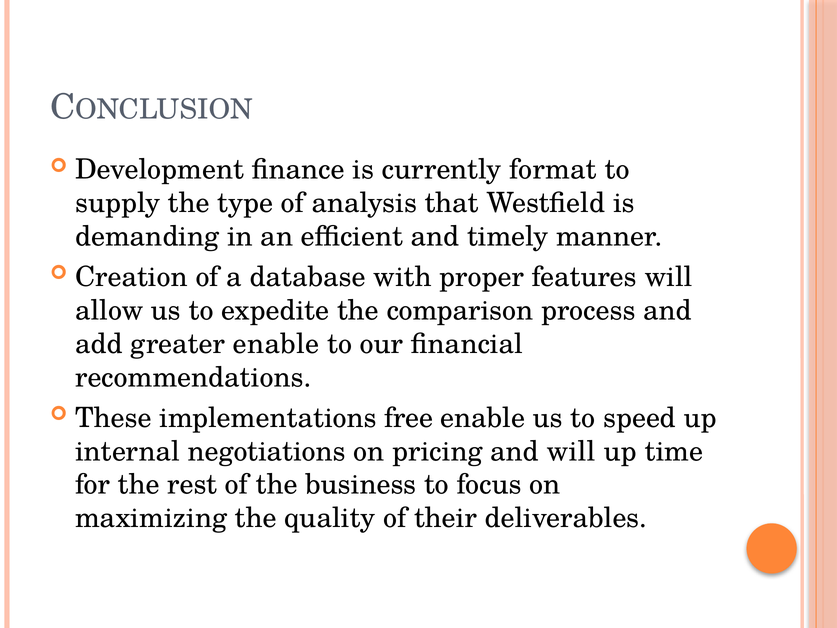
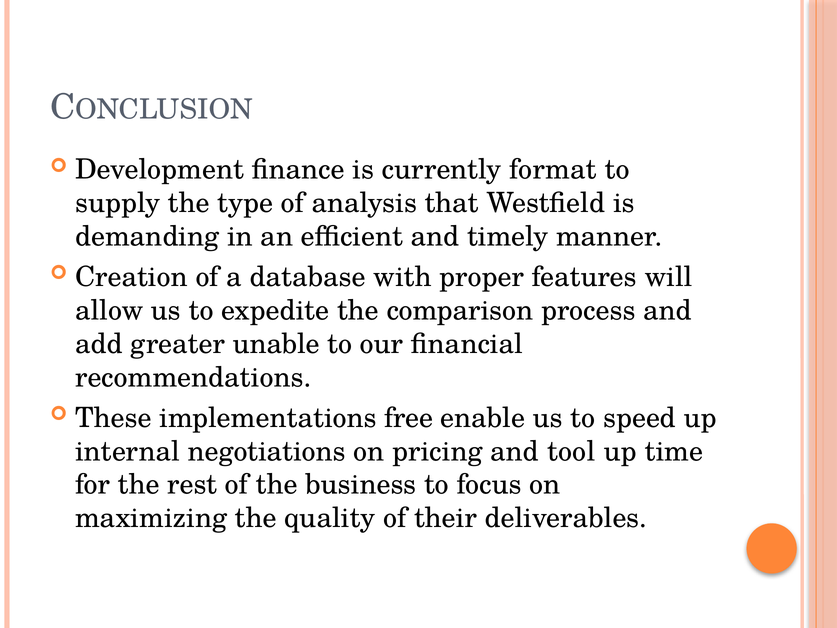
greater enable: enable -> unable (276, 344)
and will: will -> tool (571, 451)
